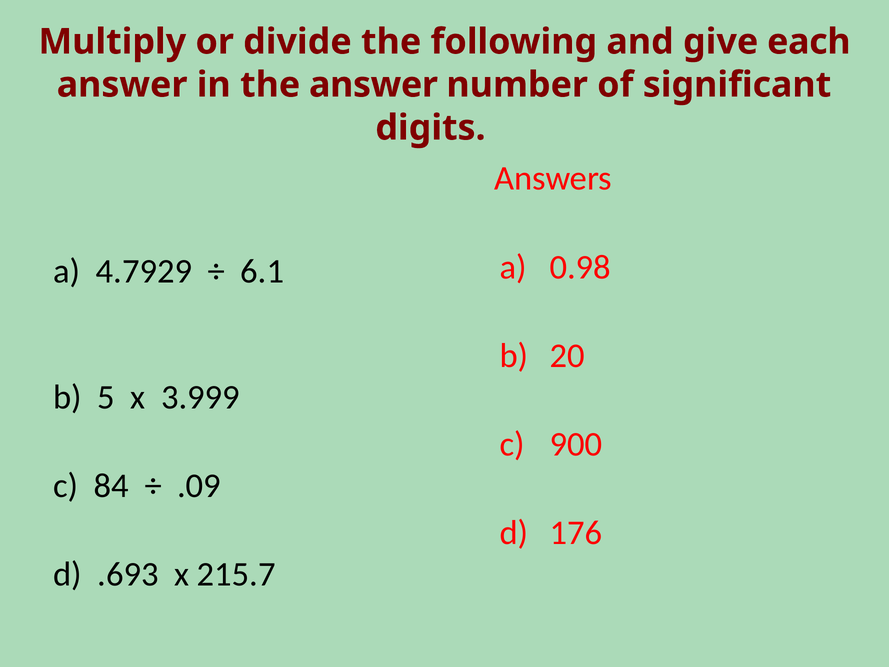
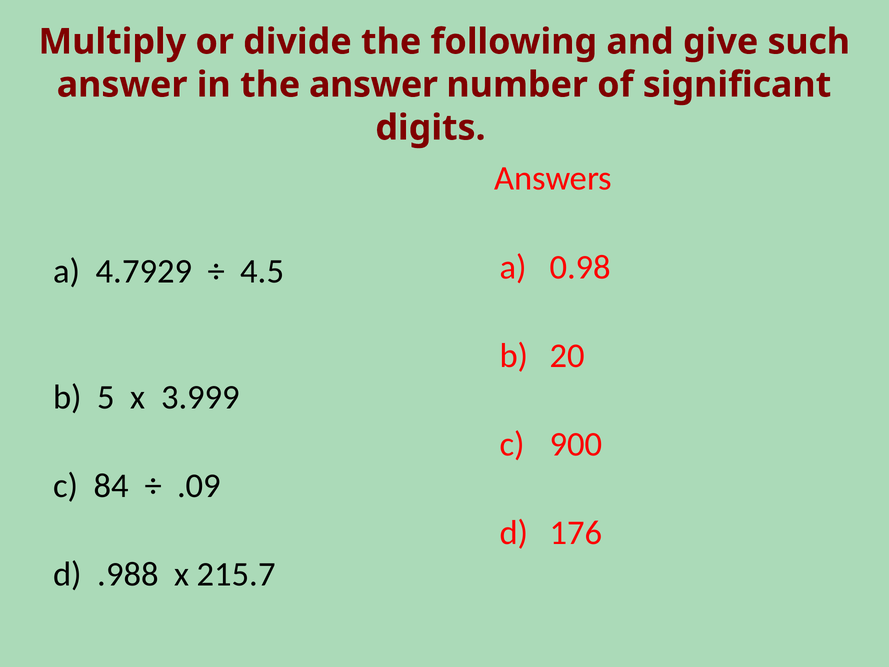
each: each -> such (809, 42)
6.1: 6.1 -> 4.5 (262, 271)
.693: .693 -> .988 (128, 574)
